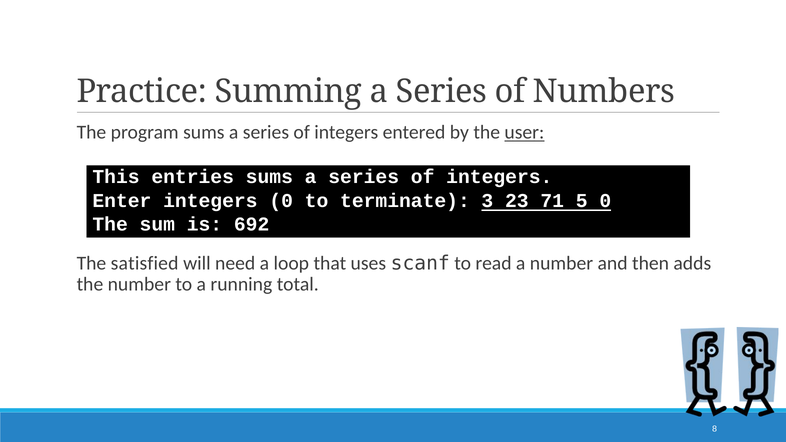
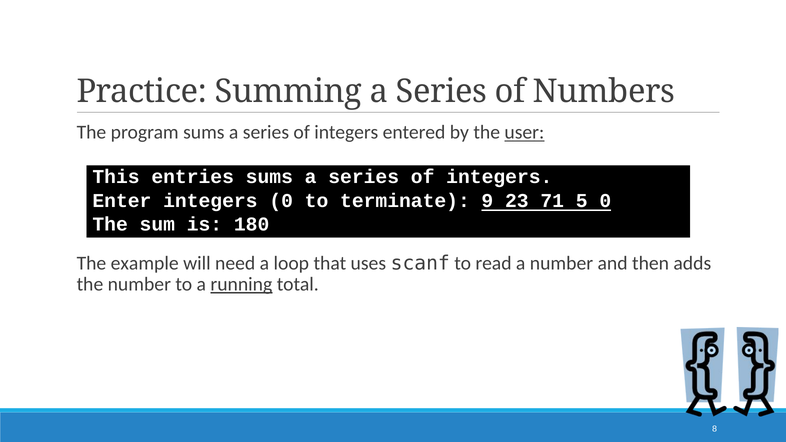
3: 3 -> 9 (487, 201)
692: 692 -> 180 (252, 224)
satisfied: satisfied -> example (145, 263)
running underline: none -> present (241, 284)
